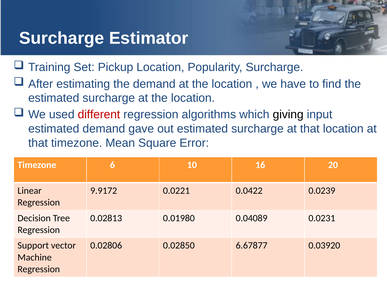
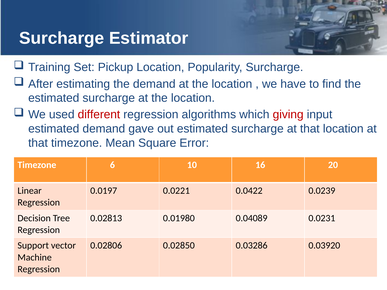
giving colour: black -> red (288, 115)
9.9172: 9.9172 -> 0.0197 (104, 191)
6.67877: 6.67877 -> 0.03286 (252, 246)
